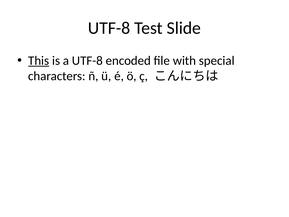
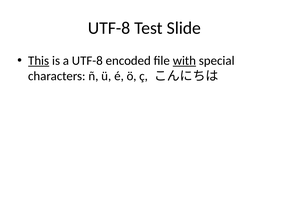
with underline: none -> present (184, 61)
